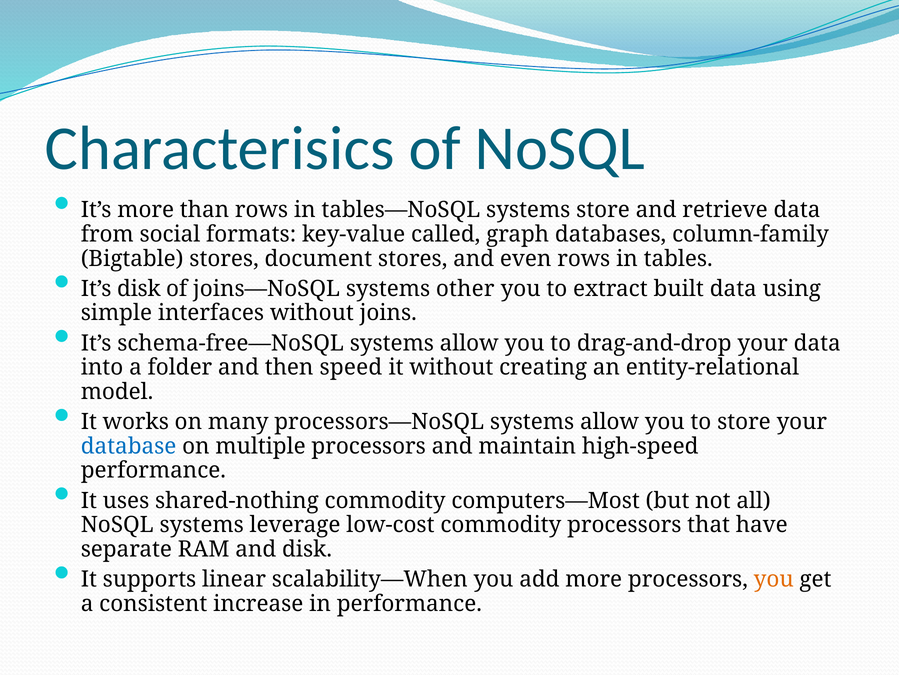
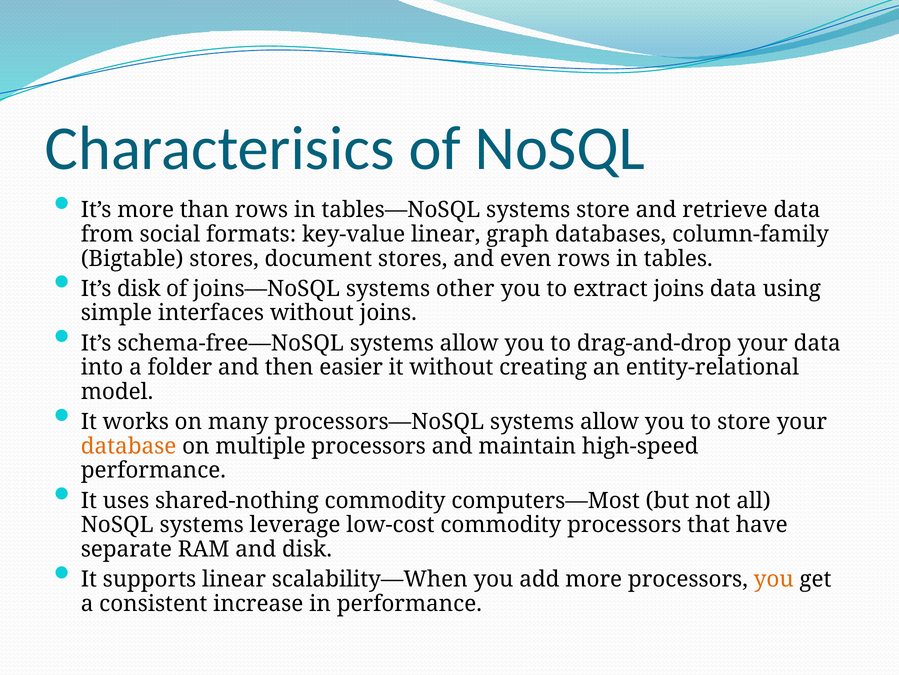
key-value called: called -> linear (446, 234)
extract built: built -> joins (679, 288)
speed: speed -> easier (351, 367)
database colour: blue -> orange (129, 446)
